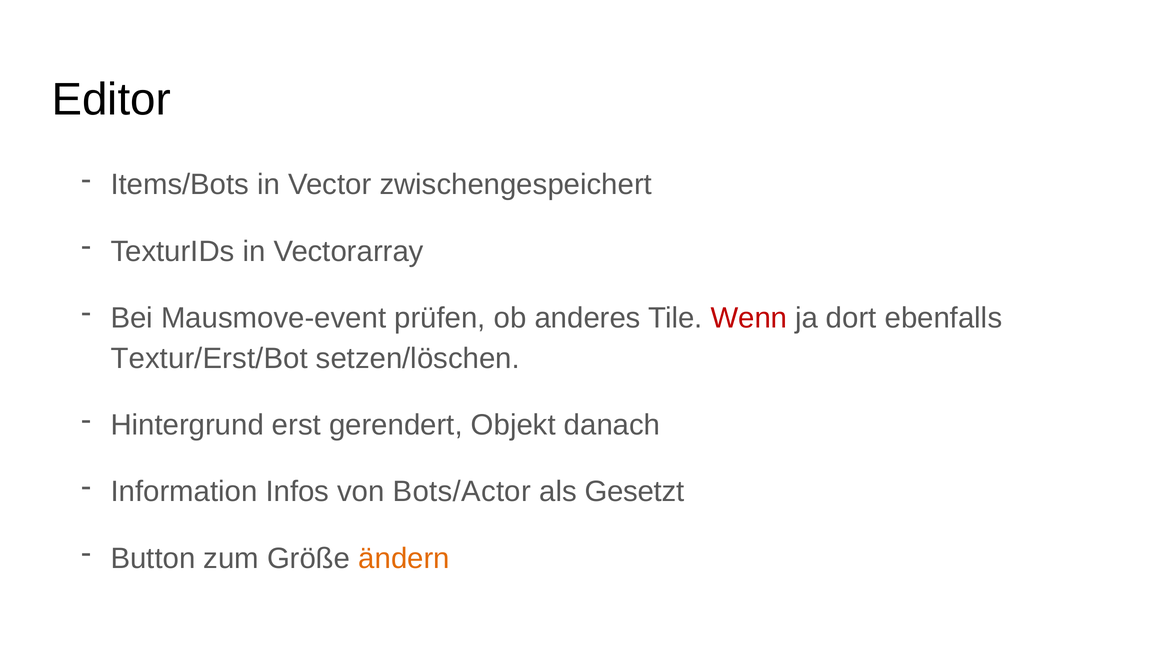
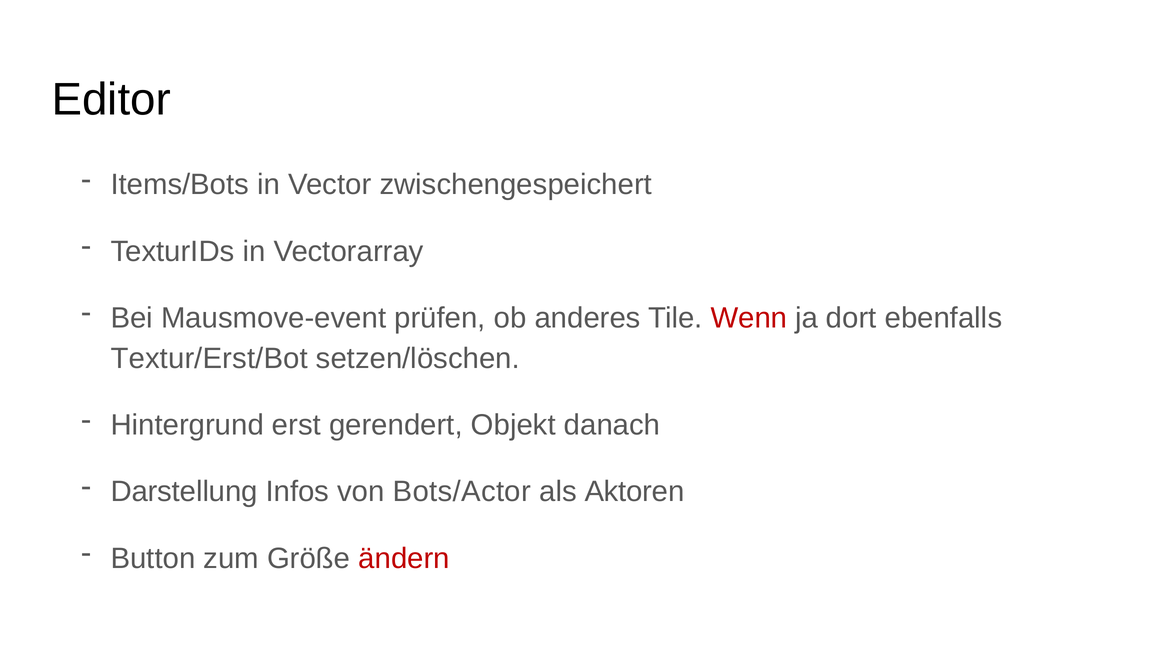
Information: Information -> Darstellung (184, 492)
Gesetzt: Gesetzt -> Aktoren (634, 492)
ändern colour: orange -> red (404, 558)
